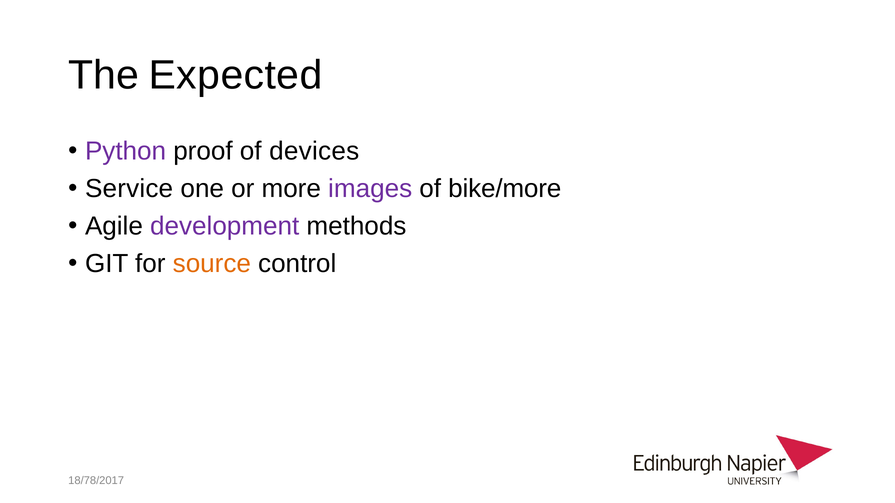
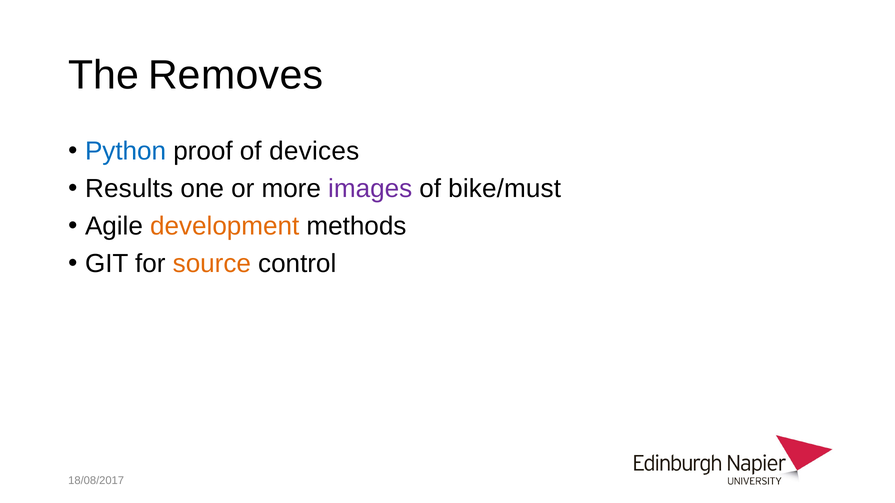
Expected: Expected -> Removes (236, 75)
Python colour: purple -> blue (126, 151)
Service: Service -> Results (129, 189)
bike/more: bike/more -> bike/must (505, 189)
development colour: purple -> orange (225, 226)
18/78/2017: 18/78/2017 -> 18/08/2017 (96, 481)
